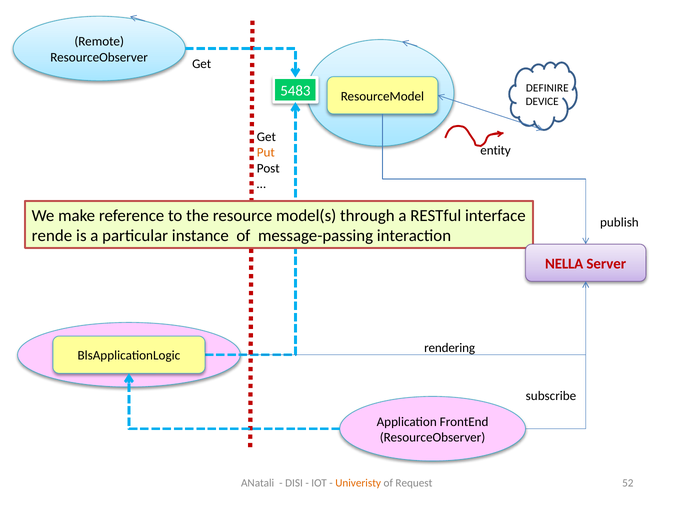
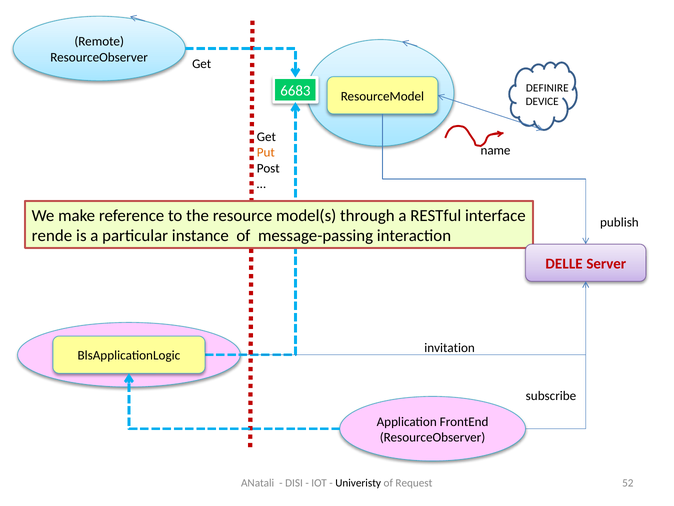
5483: 5483 -> 6683 (295, 91)
entity: entity -> name (496, 150)
NELLA: NELLA -> DELLE (564, 264)
rendering: rendering -> invitation (450, 348)
Univeristy colour: orange -> black (358, 483)
